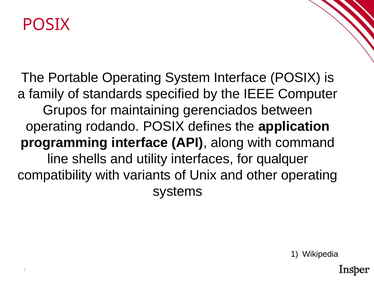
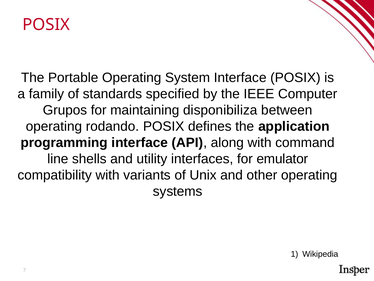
gerenciados: gerenciados -> disponibiliza (220, 110)
qualquer: qualquer -> emulator (282, 159)
